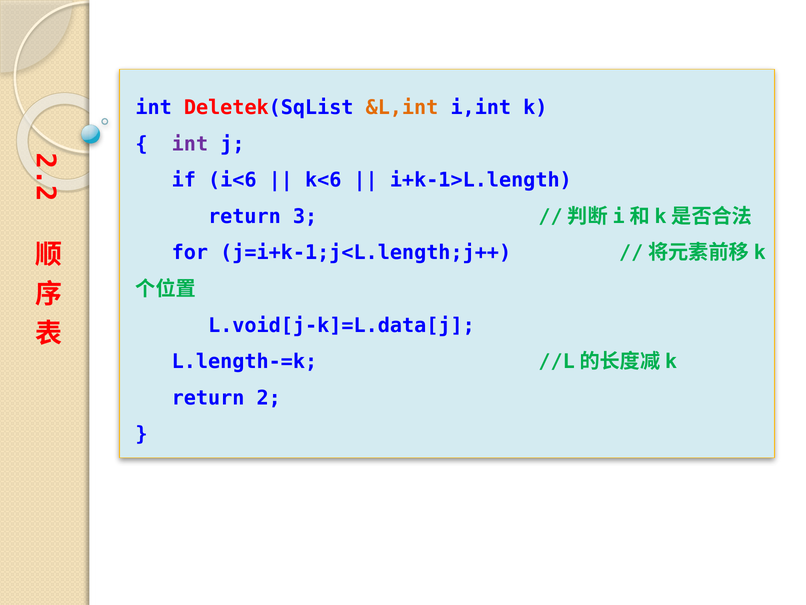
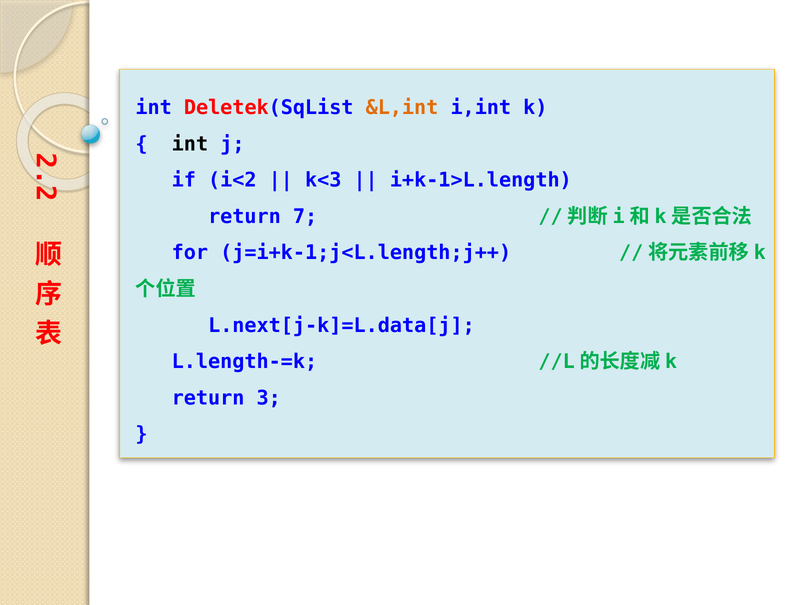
int colour: purple -> black (190, 144)
i<6: i<6 -> i<2 (232, 180)
k<6: k<6 -> k<3 (323, 180)
3: 3 -> 7 (305, 216)
L.void[j-k]=L.data[j: L.void[j-k]=L.data[j -> L.next[j-k]=L.data[j (341, 325)
return 2: 2 -> 3 (269, 398)
